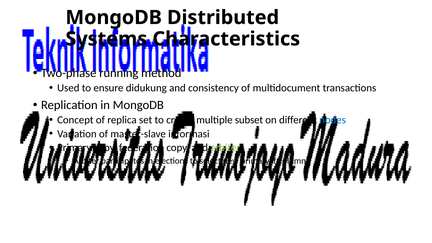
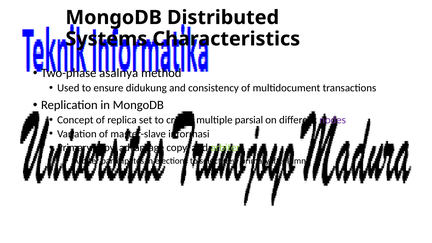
running: running -> asalnya (119, 73)
subset: subset -> parsial (249, 120)
nodes colour: blue -> purple (333, 120)
federation: federation -> advantage (142, 148)
